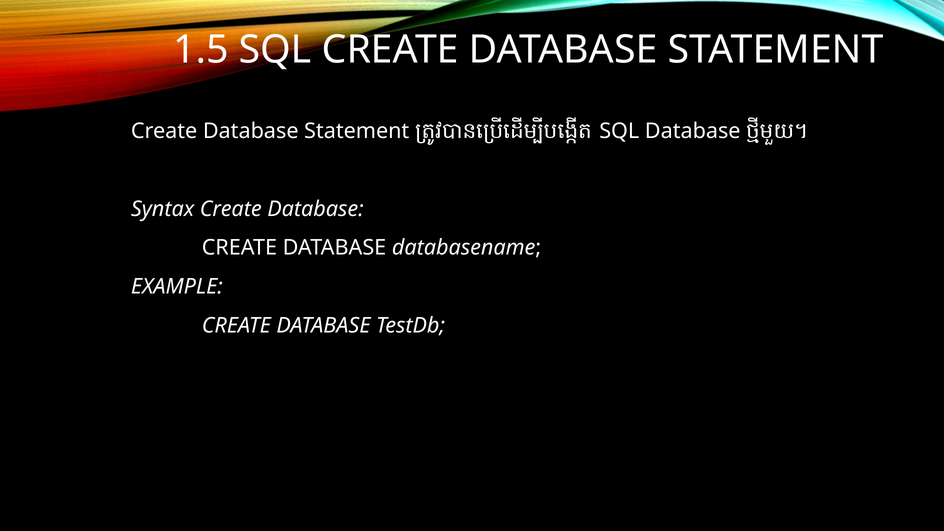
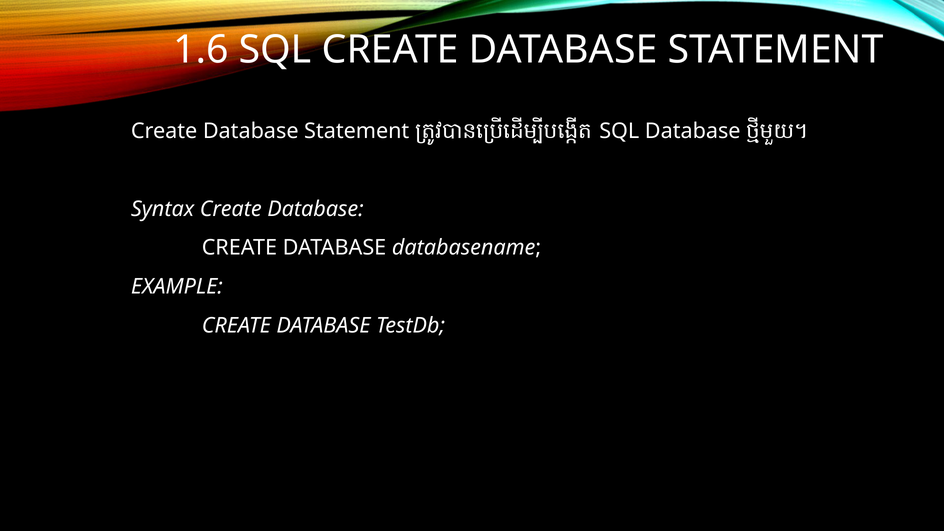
1.5: 1.5 -> 1.6 (201, 50)
